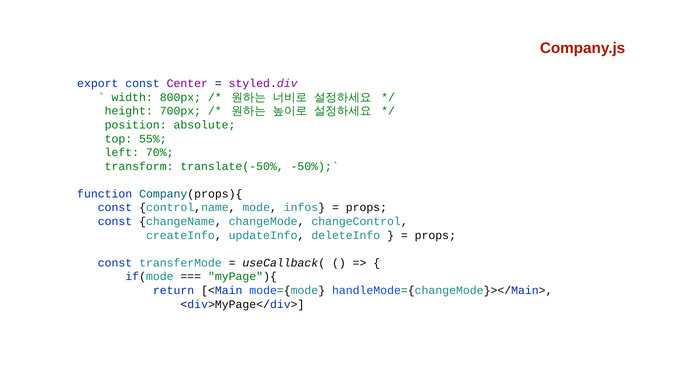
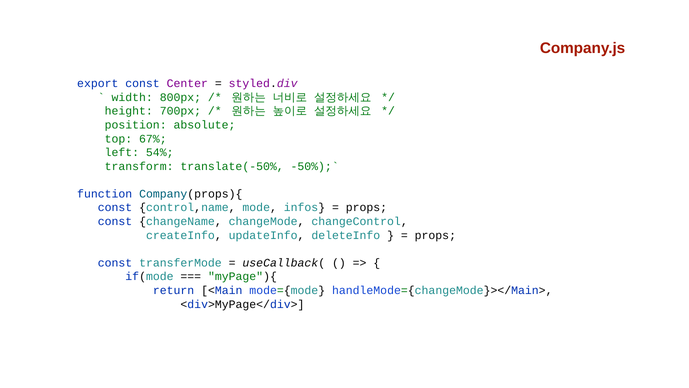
55%: 55% -> 67% (153, 139)
70%: 70% -> 54% (160, 152)
